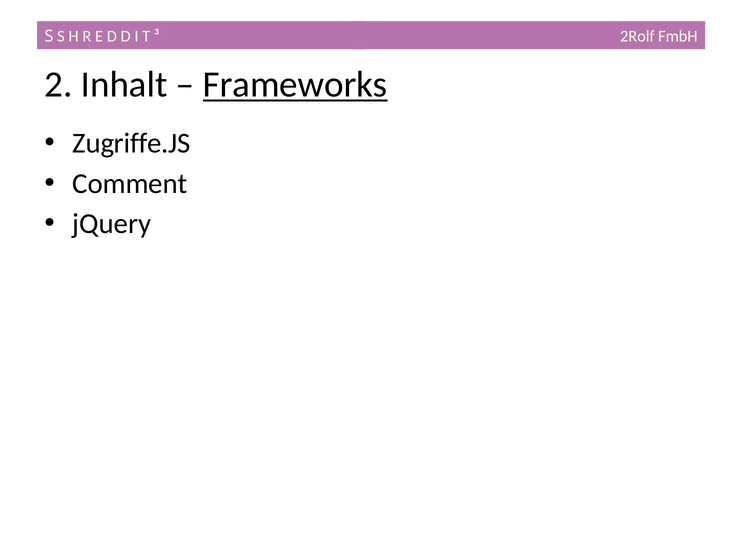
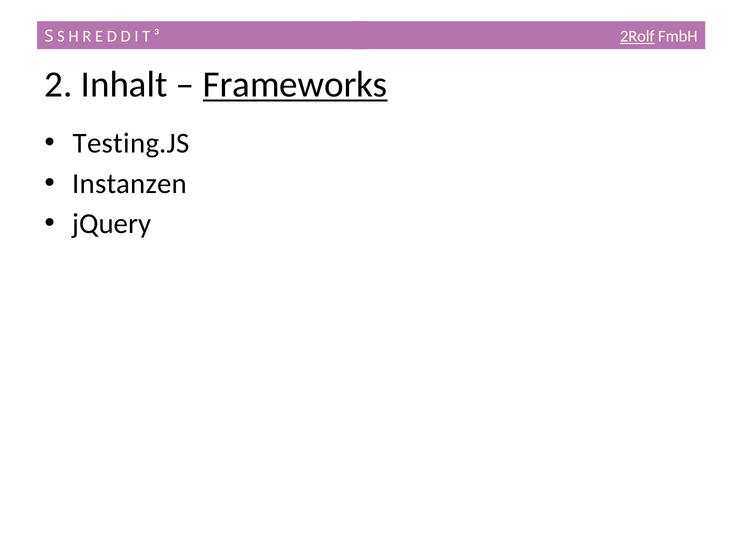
2Rolf underline: none -> present (637, 36)
Zugriffe.JS: Zugriffe.JS -> Testing.JS (131, 143)
Comment: Comment -> Instanzen (130, 184)
